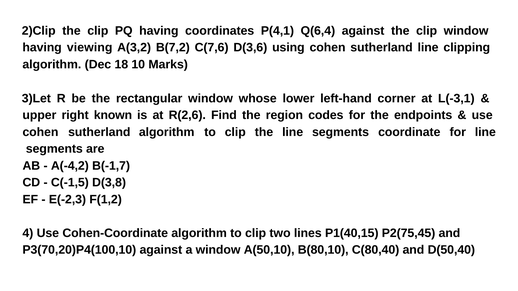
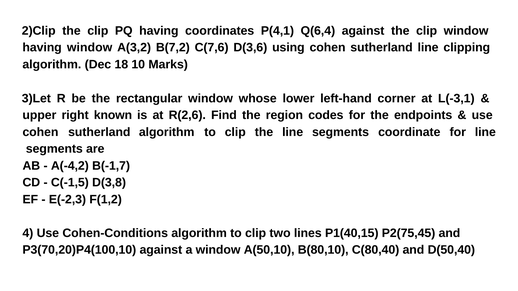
having viewing: viewing -> window (90, 48)
Cohen-Coordinate: Cohen-Coordinate -> Cohen-Conditions (115, 234)
